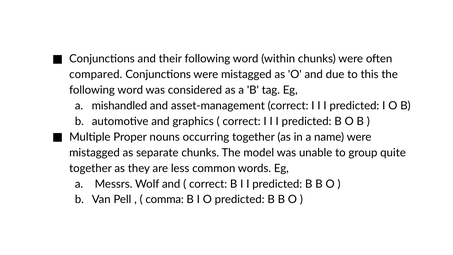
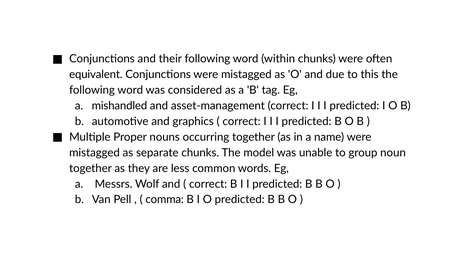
compared: compared -> equivalent (96, 74)
quite: quite -> noun (393, 153)
